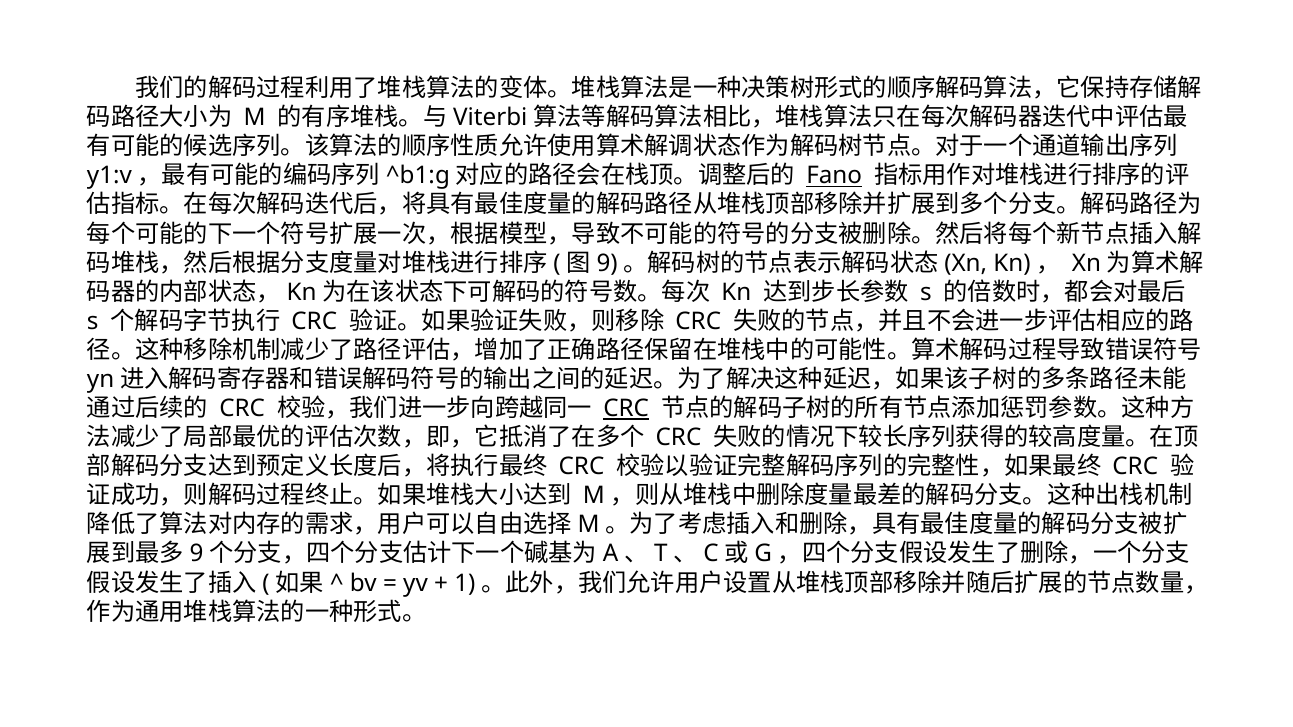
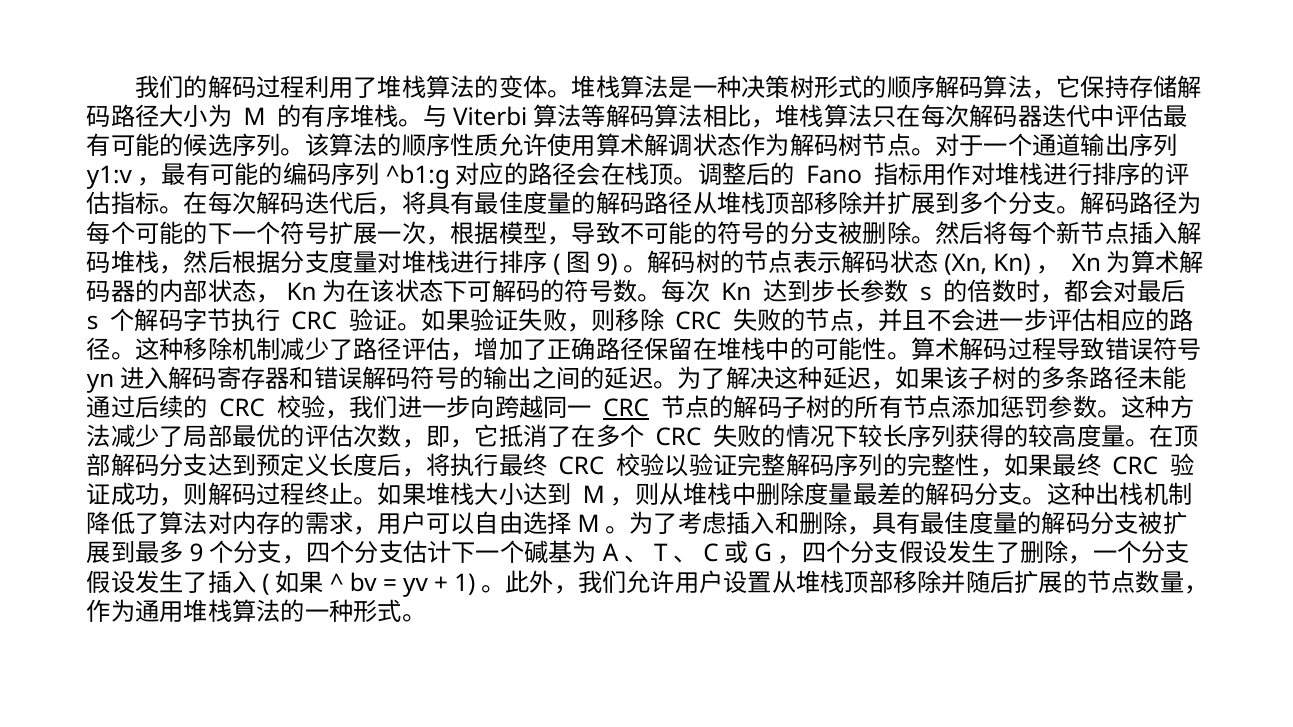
Fano underline: present -> none (834, 176)
